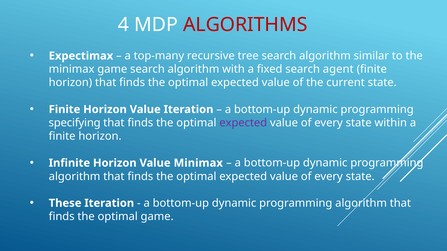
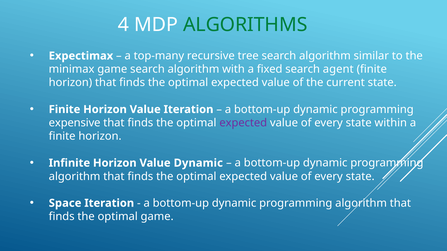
ALGORITHMS colour: red -> green (245, 25)
specifying: specifying -> expensive (75, 123)
Value Minimax: Minimax -> Dynamic (198, 163)
These: These -> Space (65, 203)
